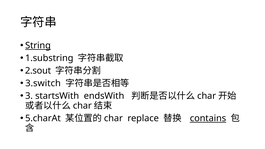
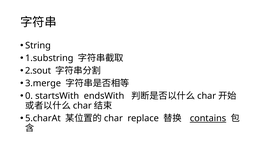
String underline: present -> none (38, 46)
3.switch: 3.switch -> 3.merge (43, 83)
3: 3 -> 0 (29, 96)
